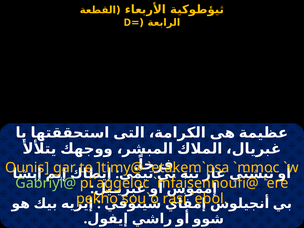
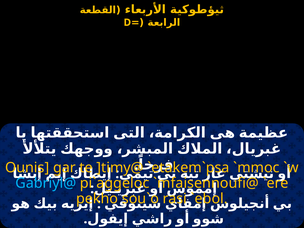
Gabriyl@ colour: light green -> light blue (46, 183)
